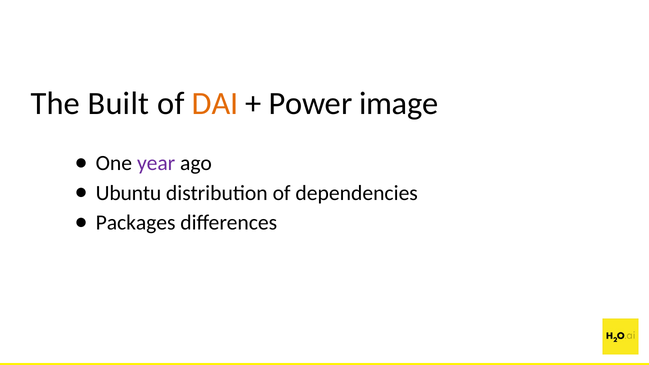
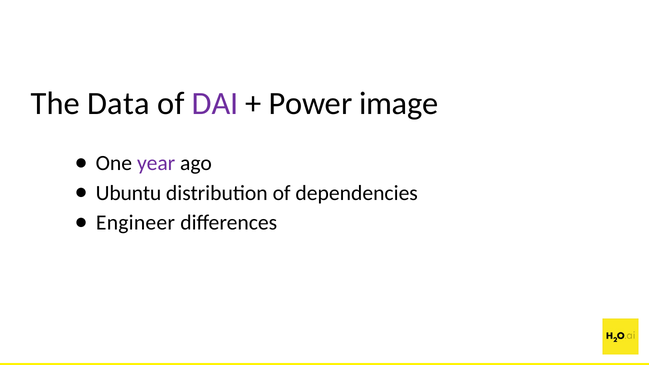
Built: Built -> Data (118, 104)
DAI colour: orange -> purple (215, 104)
Packages: Packages -> Engineer (135, 223)
